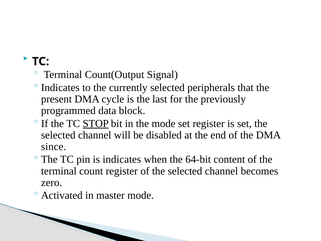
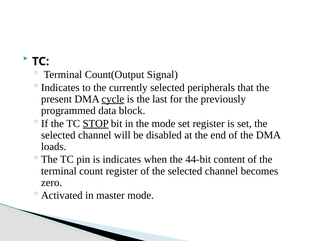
cycle underline: none -> present (113, 99)
since: since -> loads (54, 146)
64-bit: 64-bit -> 44-bit (198, 159)
